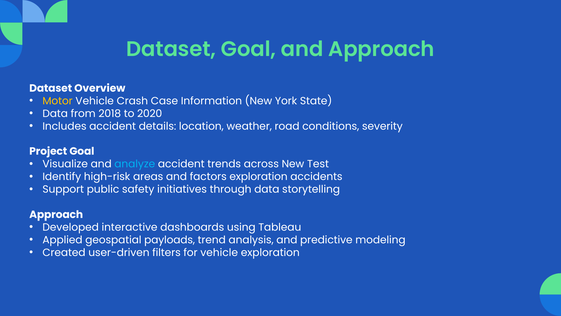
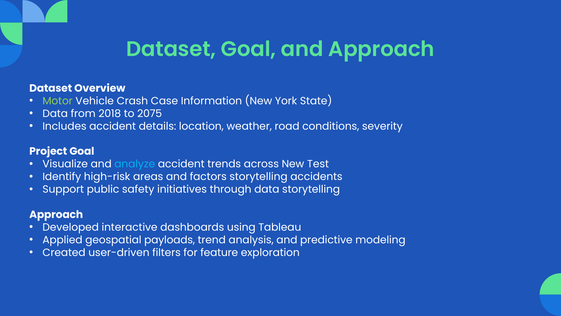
Motor colour: yellow -> light green (58, 101)
2020: 2020 -> 2075 (150, 113)
factors exploration: exploration -> storytelling (258, 177)
for vehicle: vehicle -> feature (219, 252)
